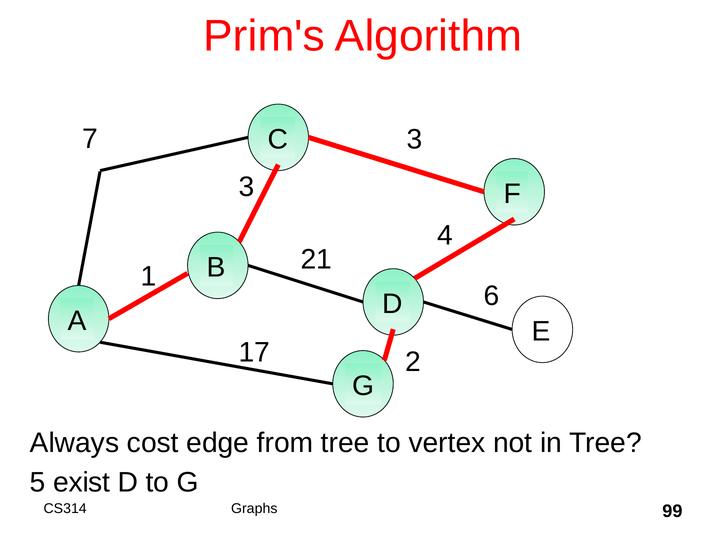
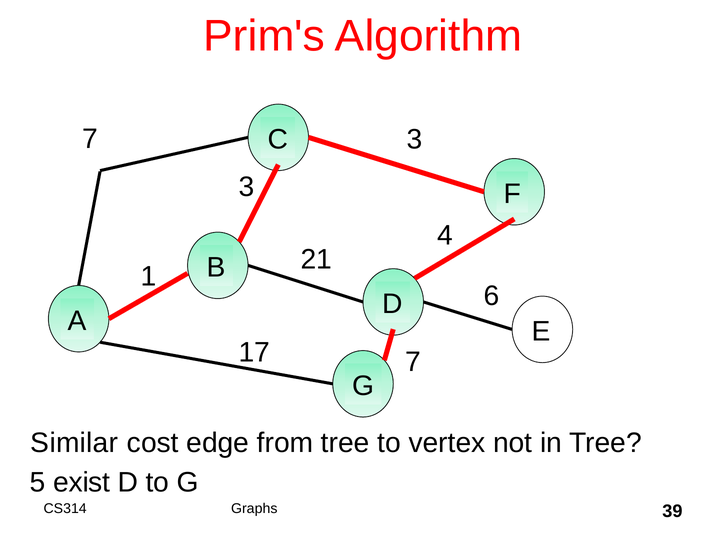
17 2: 2 -> 7 (413, 362)
Always: Always -> Similar (74, 443)
99: 99 -> 39 (672, 512)
